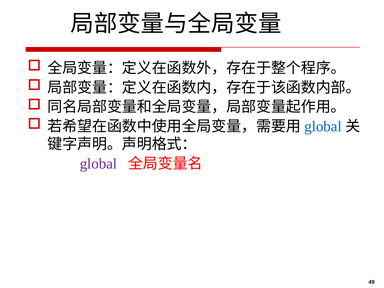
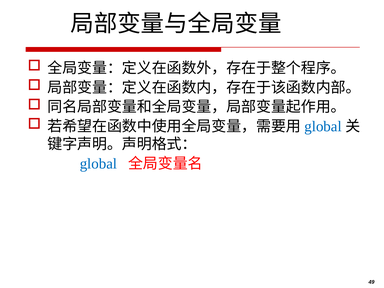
global colour: purple -> blue (98, 164)
